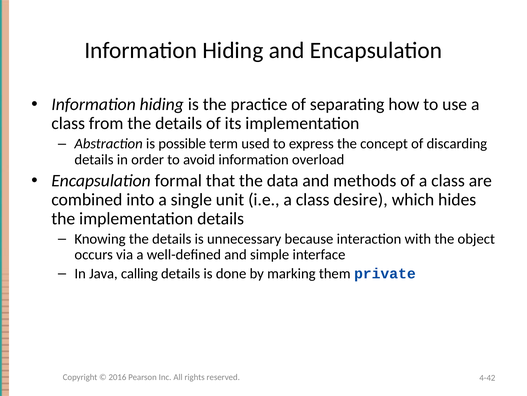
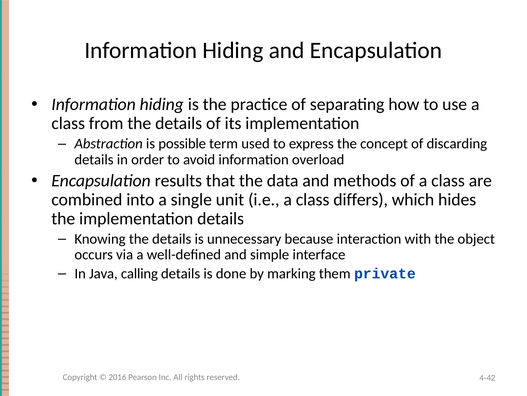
formal: formal -> results (178, 180)
desire: desire -> differs (361, 199)
